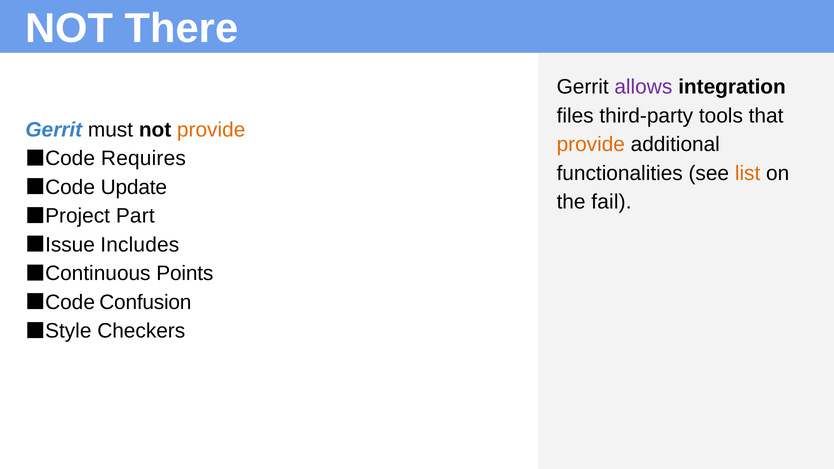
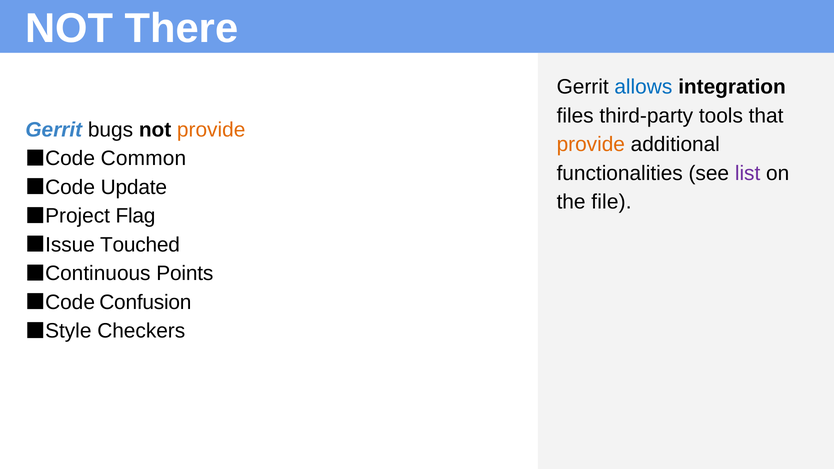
allows colour: purple -> blue (643, 87)
must: must -> bugs (110, 130)
Requires: Requires -> Common (143, 159)
list colour: orange -> purple (748, 173)
fail: fail -> file (611, 202)
Part: Part -> Flag (136, 216)
Includes: Includes -> Touched (140, 245)
